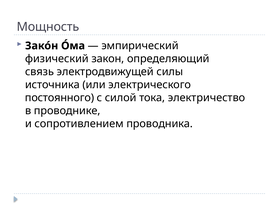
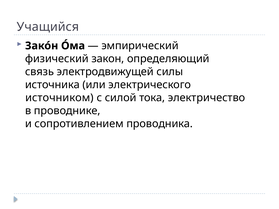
Мощность: Мощность -> Учащийся (48, 27)
постоянного: постоянного -> источником (59, 98)
